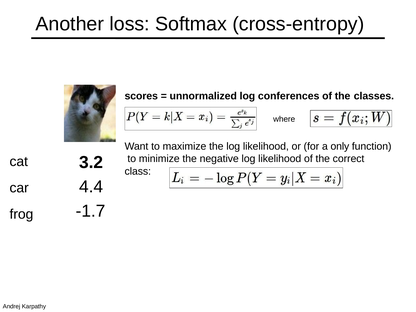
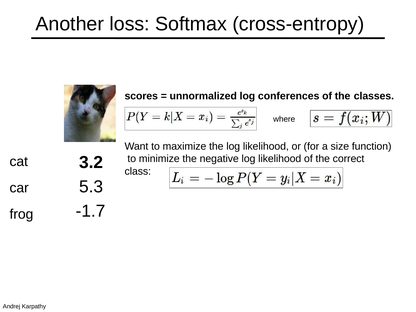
only: only -> size (340, 146)
4.4: 4.4 -> 5.3 (91, 187)
